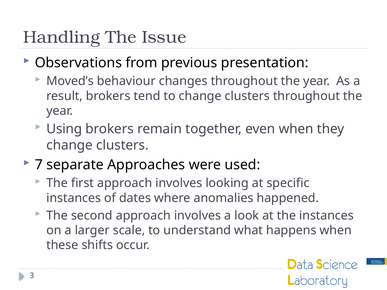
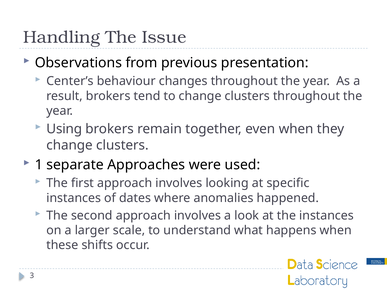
Moved’s: Moved’s -> Center’s (70, 81)
7: 7 -> 1 (39, 165)
